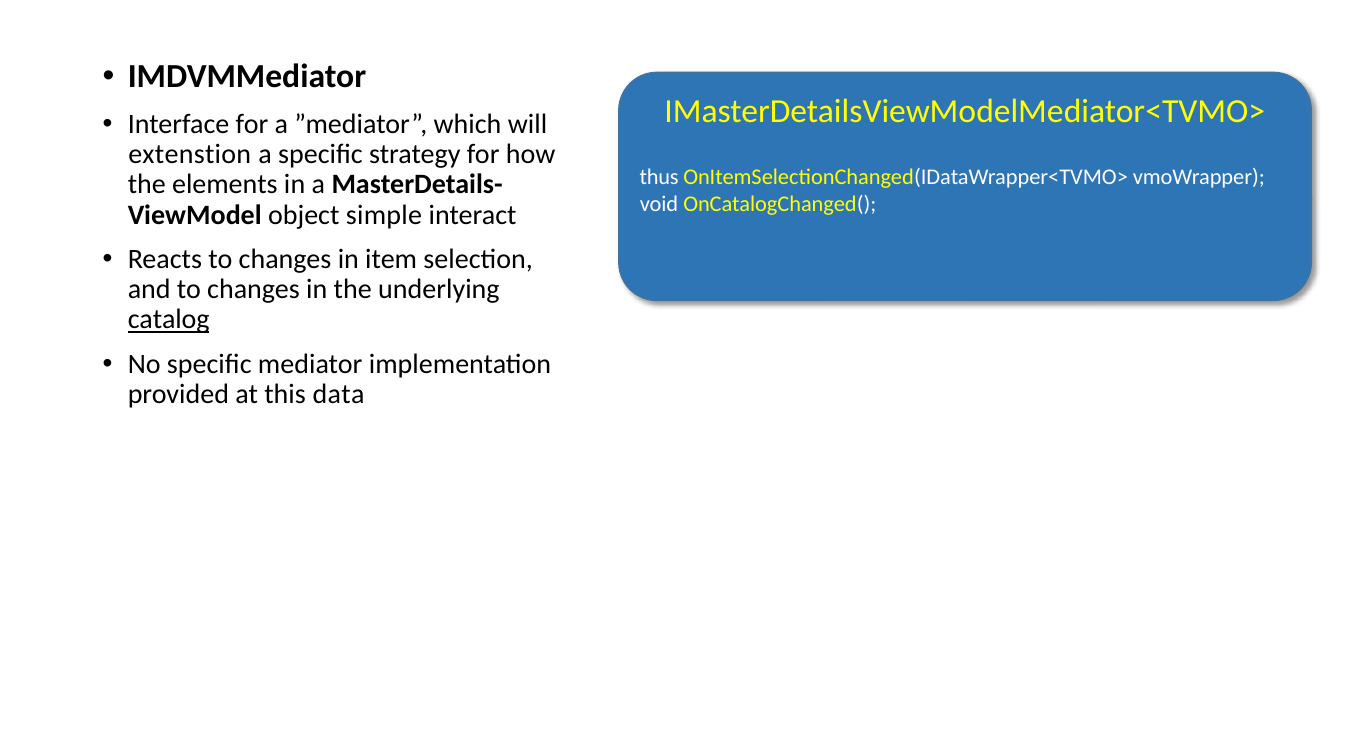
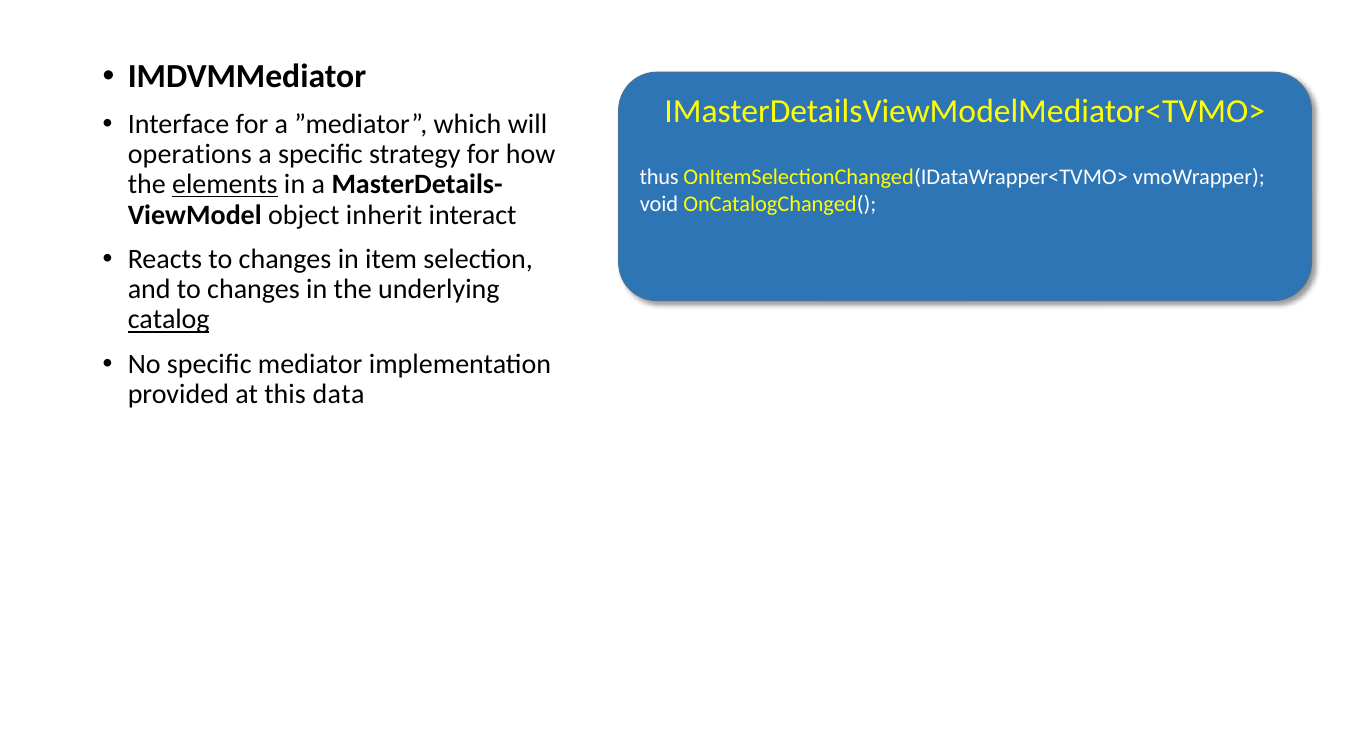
extenstion: extenstion -> operations (190, 154)
elements underline: none -> present (225, 185)
simple: simple -> inherit (384, 215)
